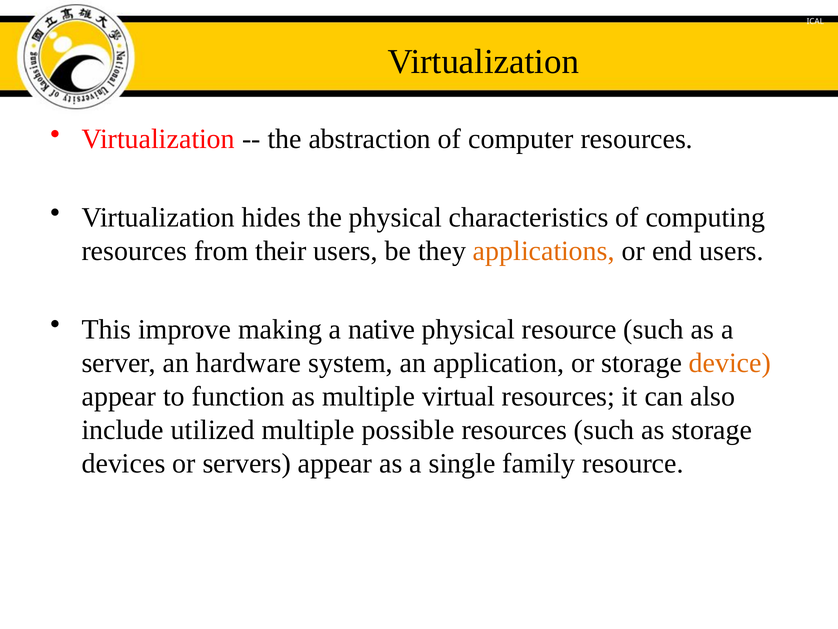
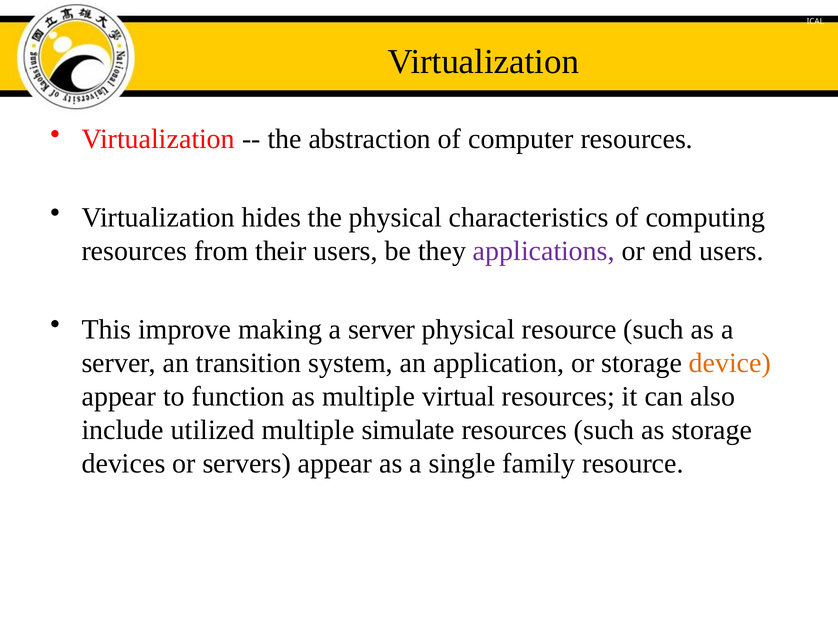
applications colour: orange -> purple (544, 251)
making a native: native -> server (382, 329)
hardware: hardware -> transition (249, 363)
possible: possible -> simulate (408, 430)
